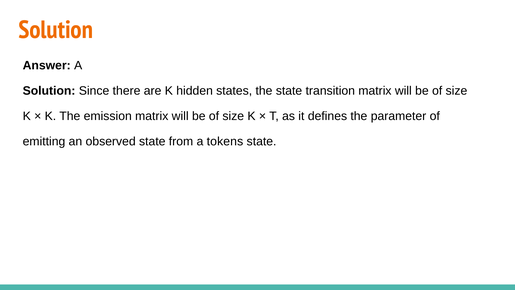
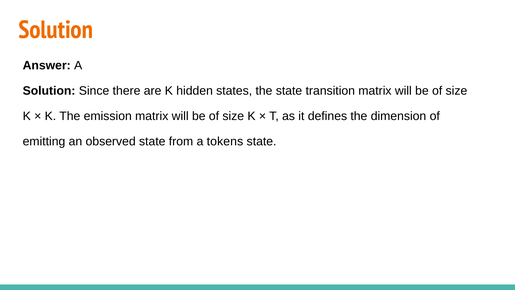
parameter: parameter -> dimension (399, 116)
